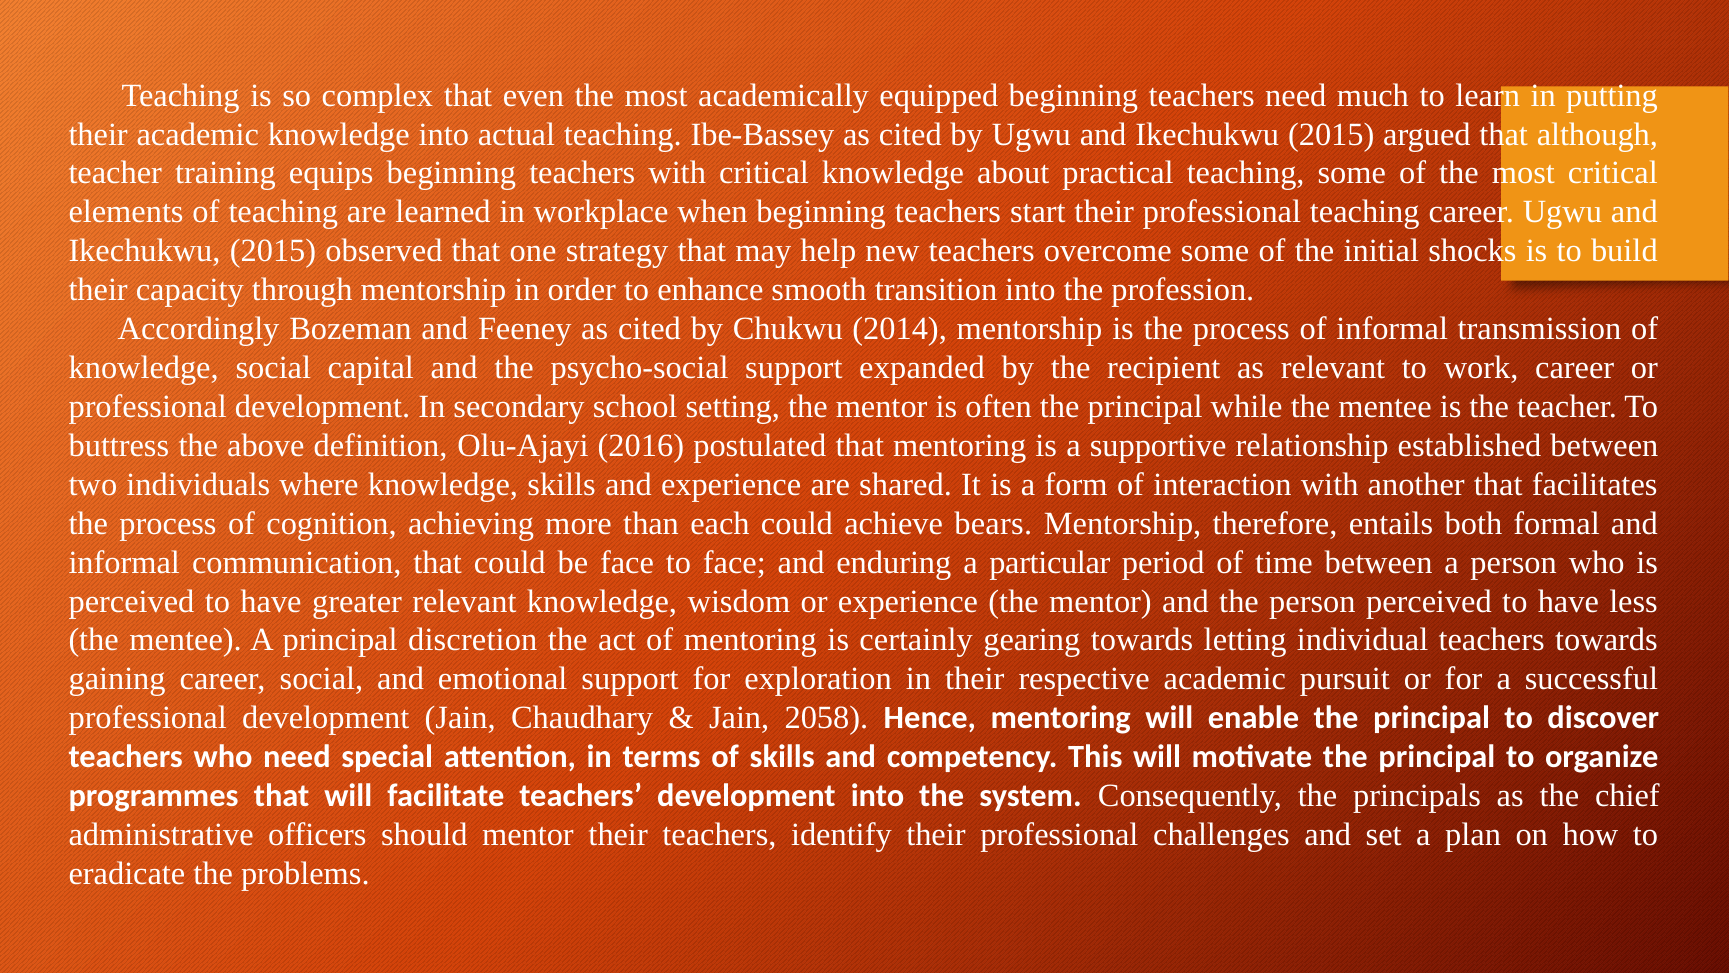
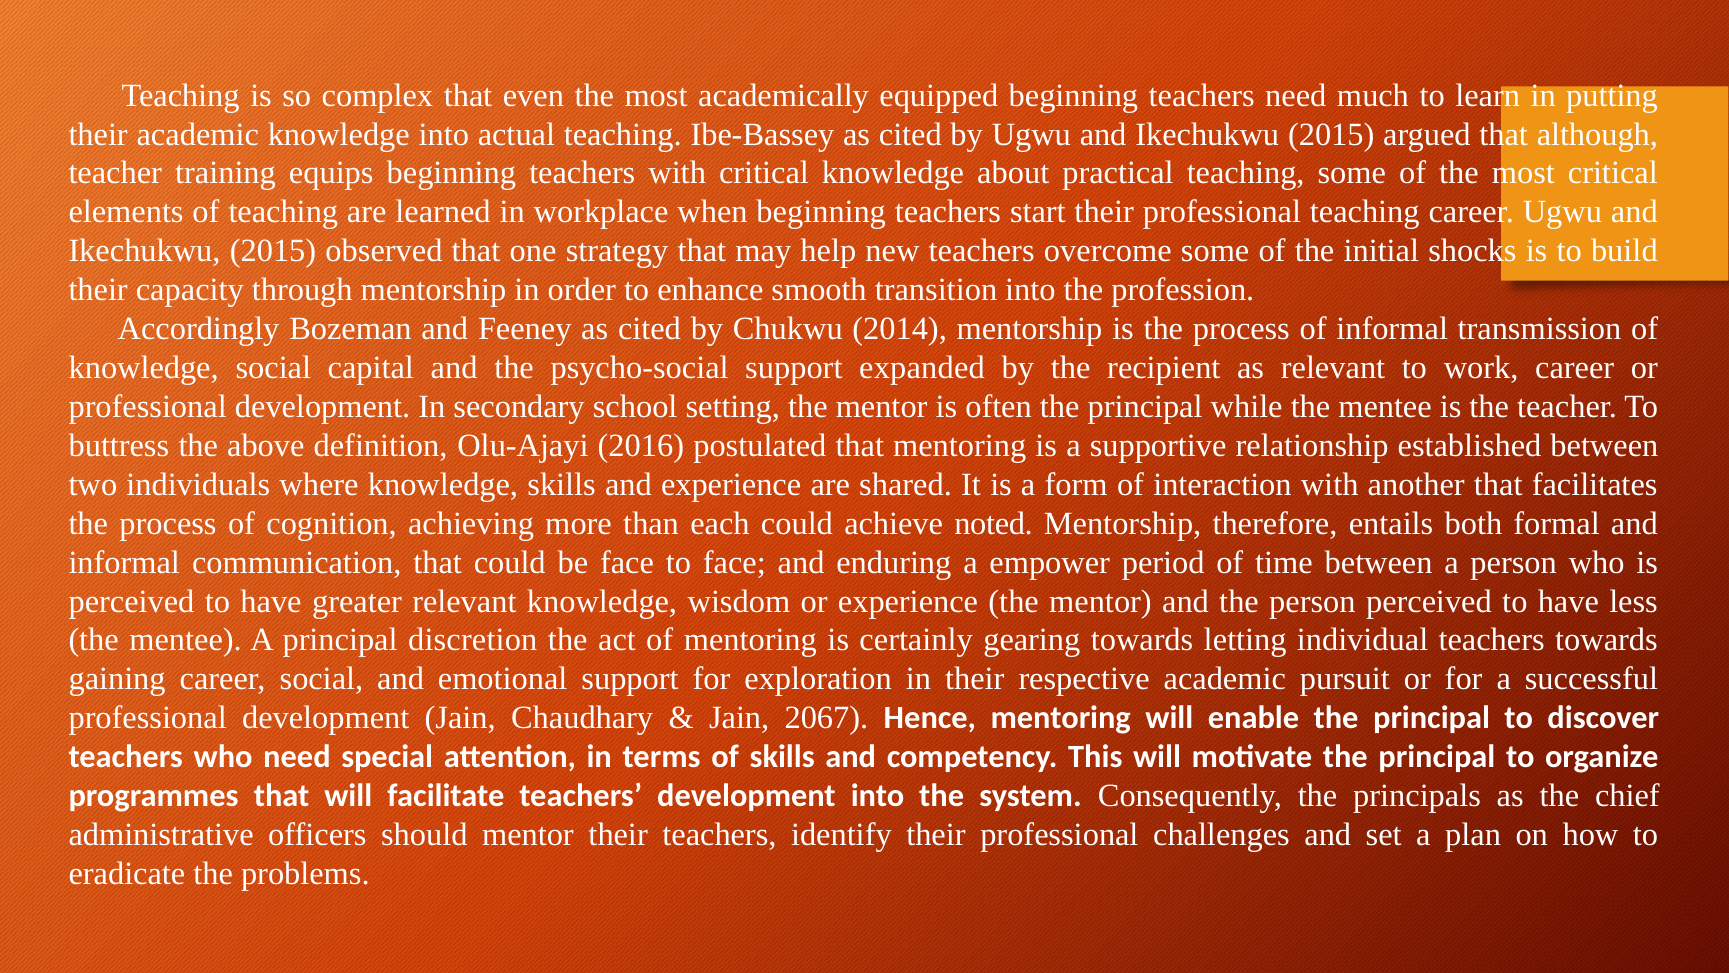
bears: bears -> noted (994, 523)
particular: particular -> empower (1050, 562)
2058: 2058 -> 2067 (826, 718)
